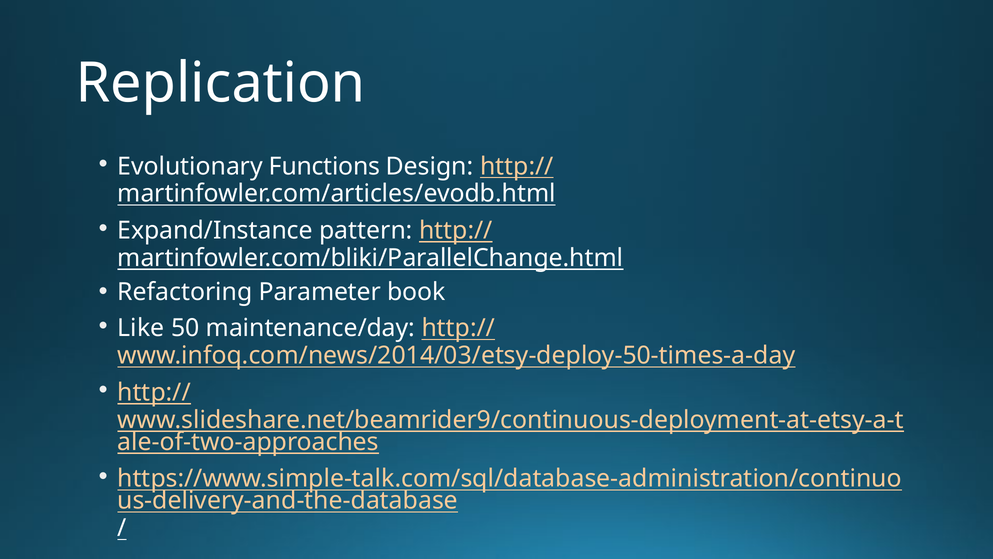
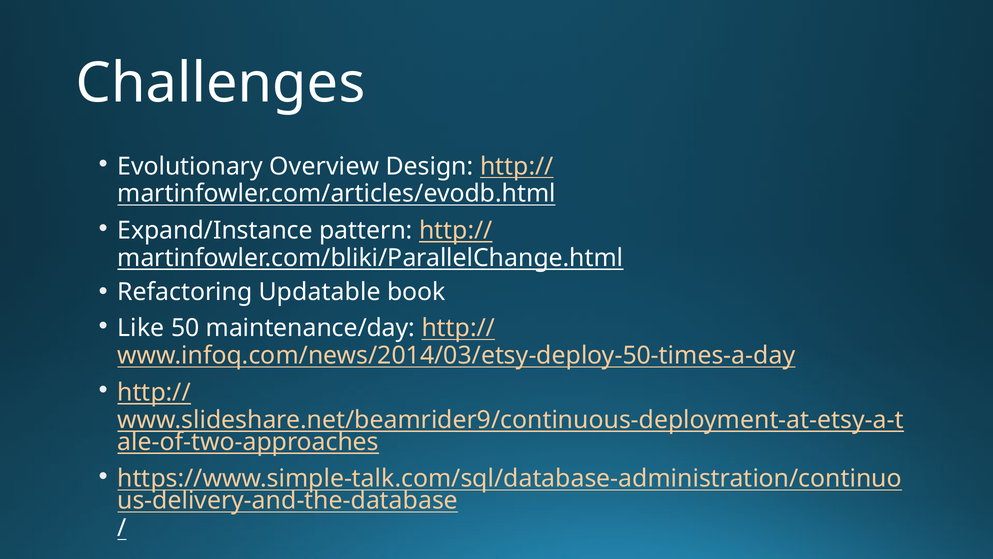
Replication: Replication -> Challenges (221, 83)
Functions: Functions -> Overview (324, 166)
Parameter: Parameter -> Updatable (320, 292)
